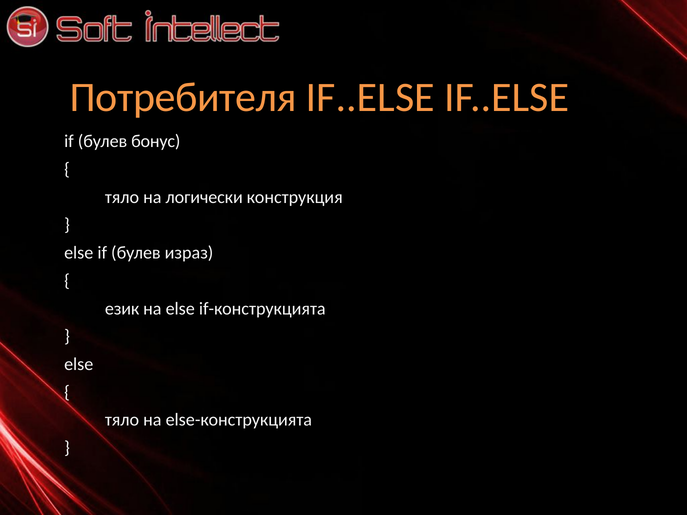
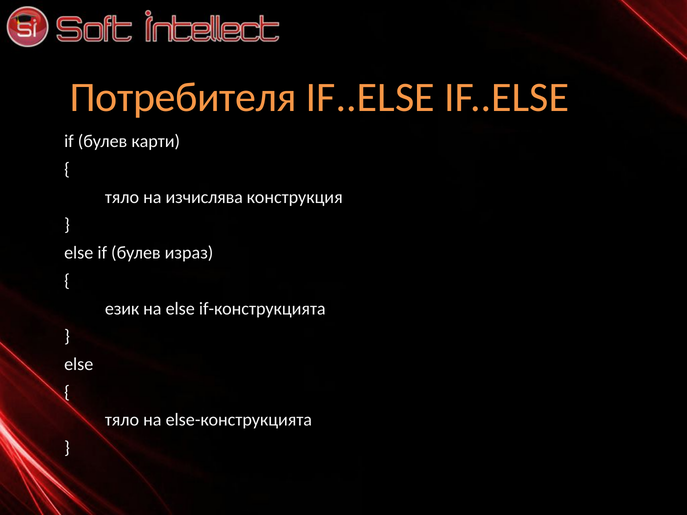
бонус: бонус -> карти (156, 142)
логически: логически -> изчислява (204, 197)
